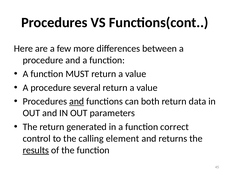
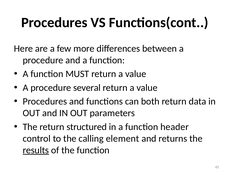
and underline: present -> none (77, 101)
generated: generated -> structured (87, 127)
correct: correct -> header (175, 127)
